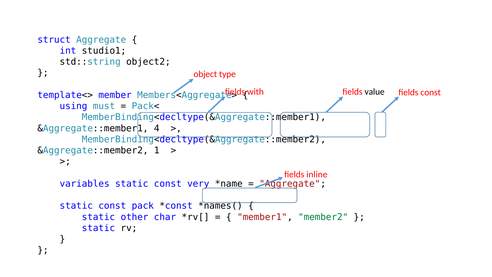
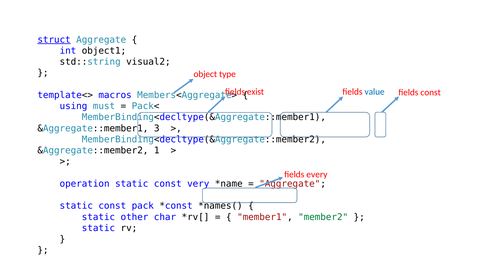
struct underline: none -> present (54, 40)
studio1: studio1 -> object1 (104, 51)
object2: object2 -> visual2 (148, 62)
with: with -> exist (255, 92)
value colour: black -> blue (375, 92)
member: member -> macros (115, 95)
4: 4 -> 3 (157, 128)
inline: inline -> every (317, 174)
variables: variables -> operation (85, 184)
